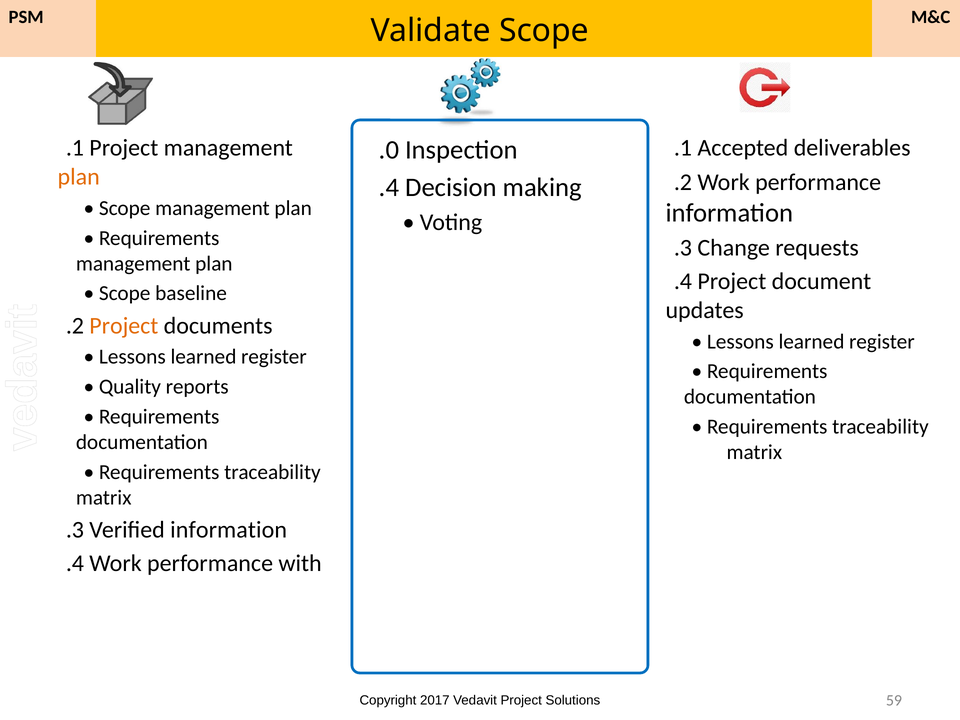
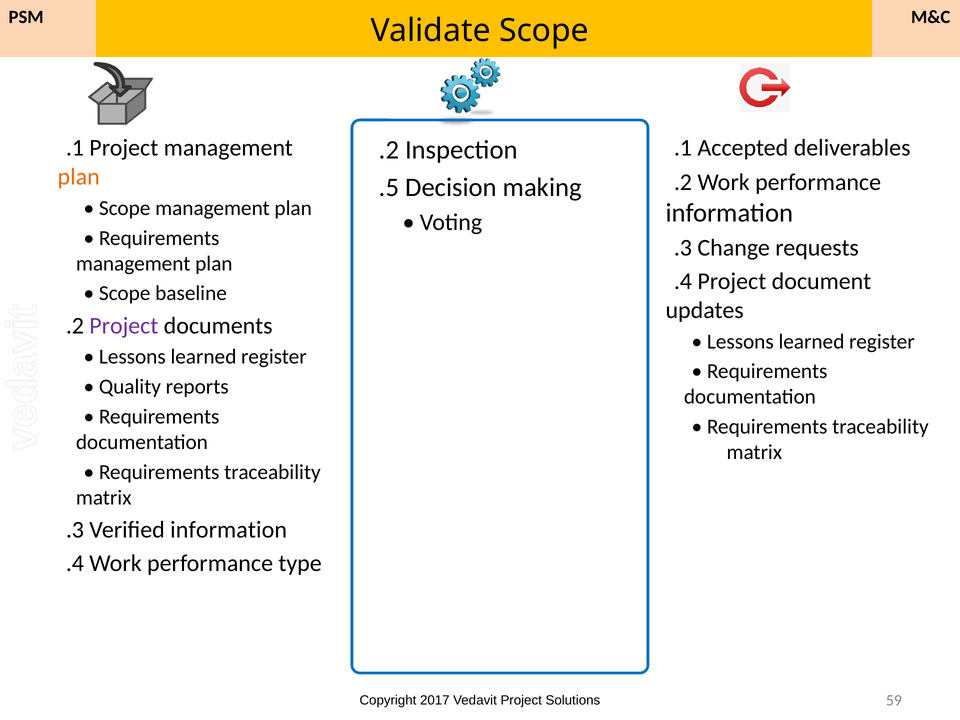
.0: .0 -> .2 (389, 150)
.4: .4 -> .5 (389, 187)
Project colour: orange -> purple (124, 326)
with: with -> type (300, 563)
